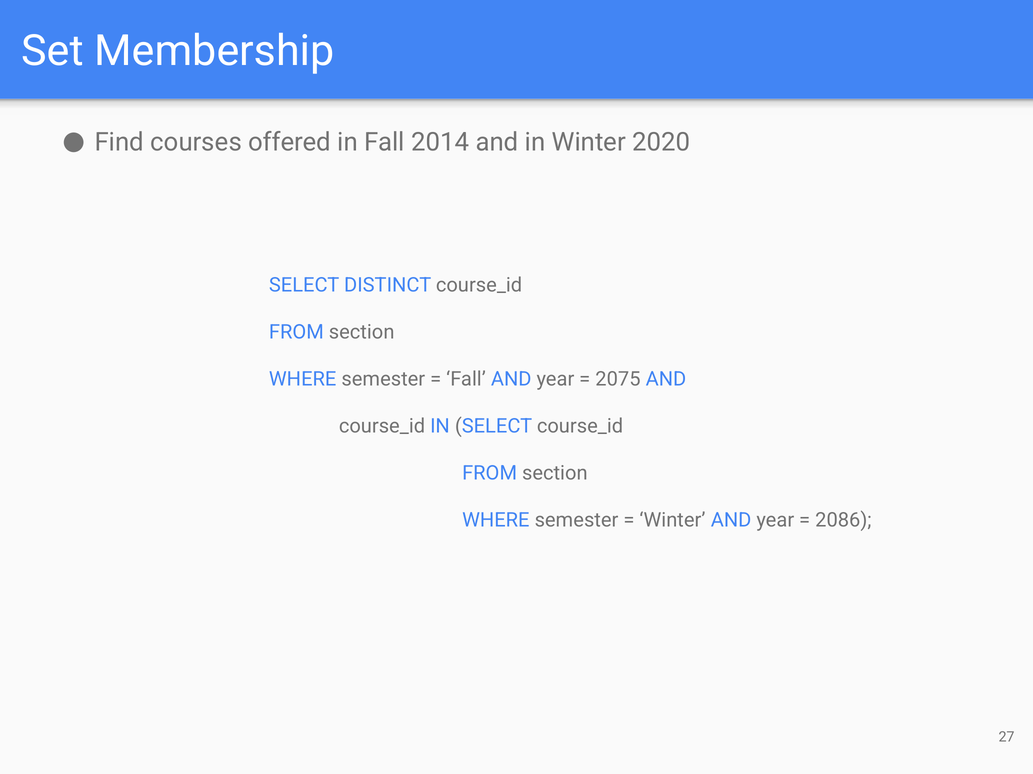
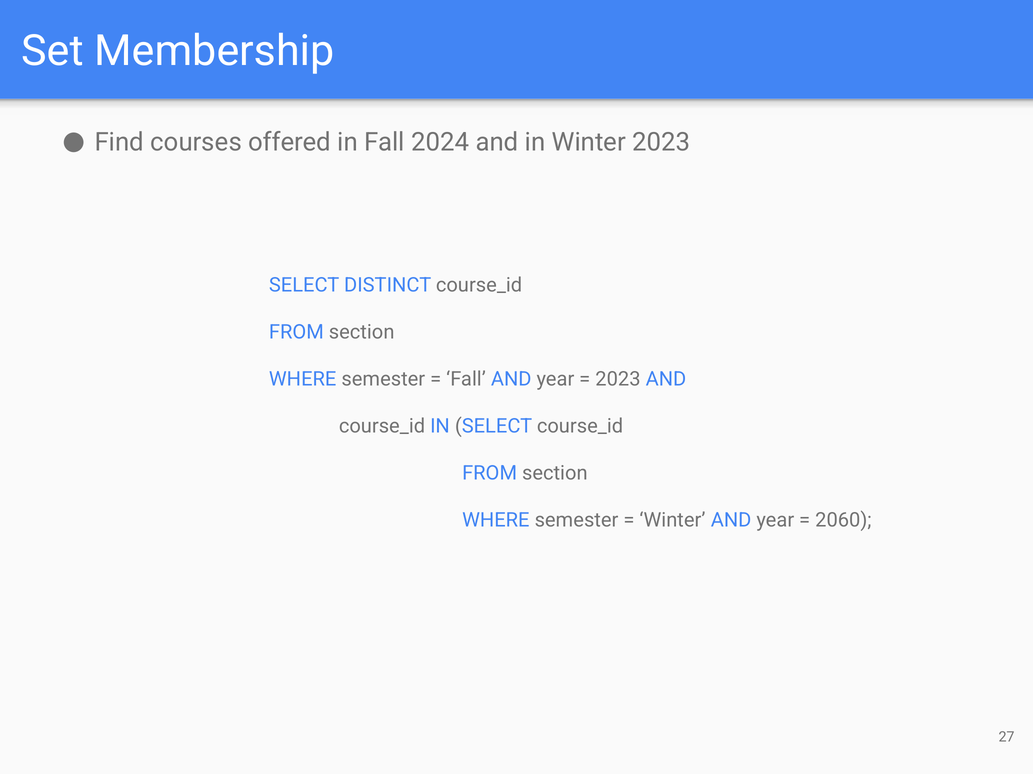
2014: 2014 -> 2024 (440, 142)
Winter 2020: 2020 -> 2023 (661, 142)
2075: 2075 -> 2023 (618, 380)
2086: 2086 -> 2060 (843, 521)
